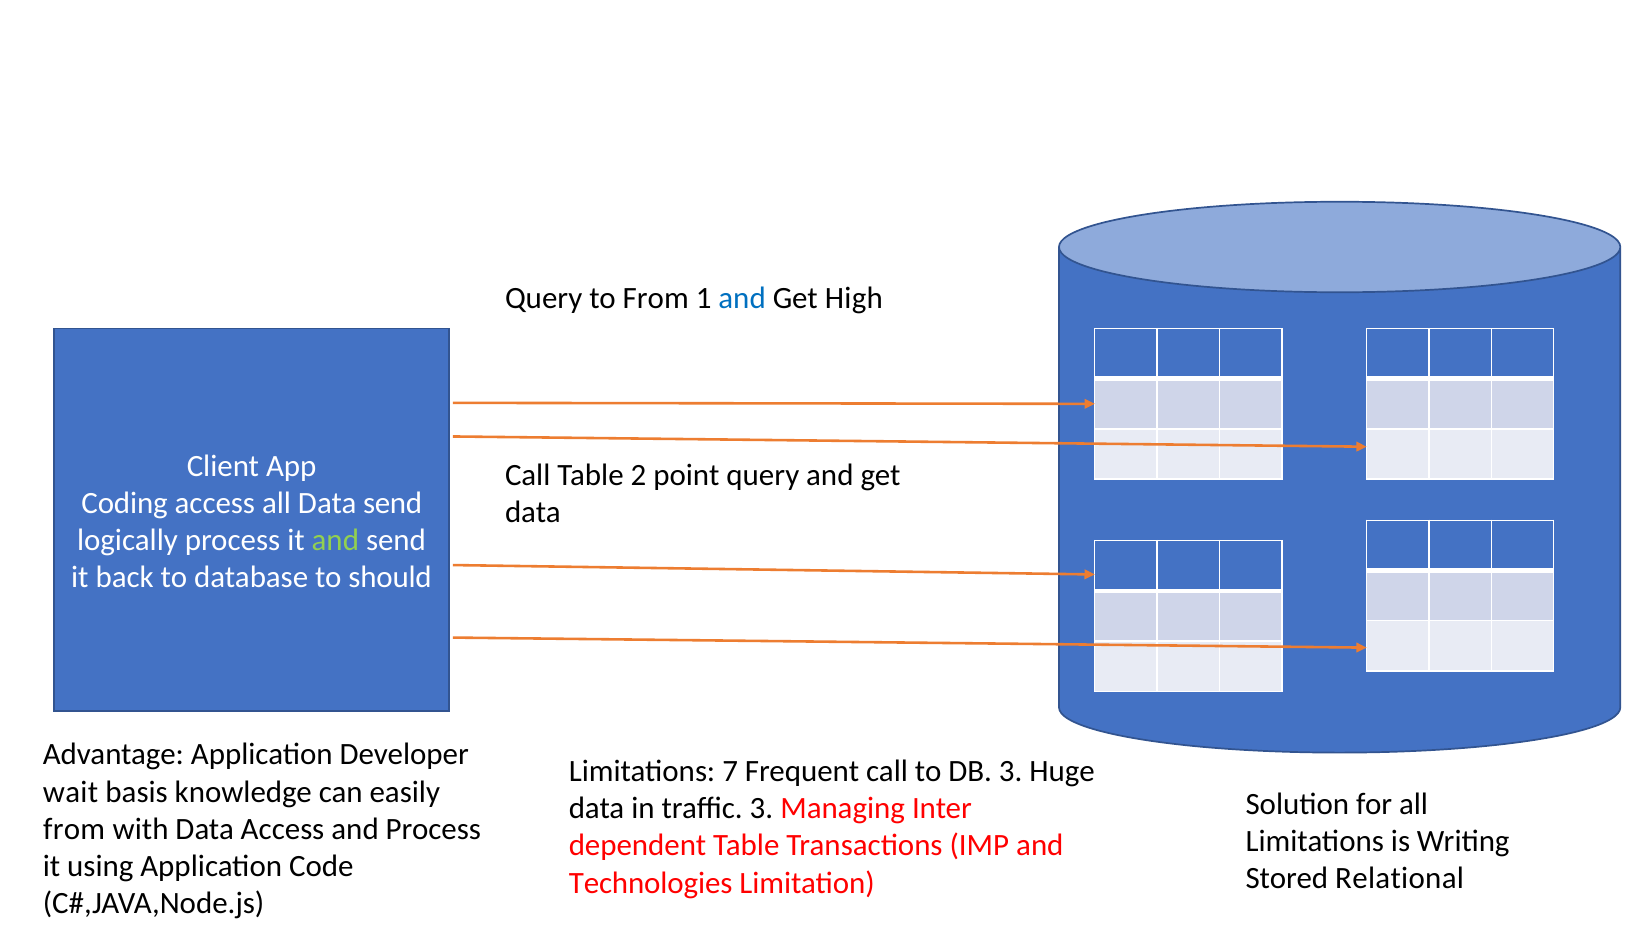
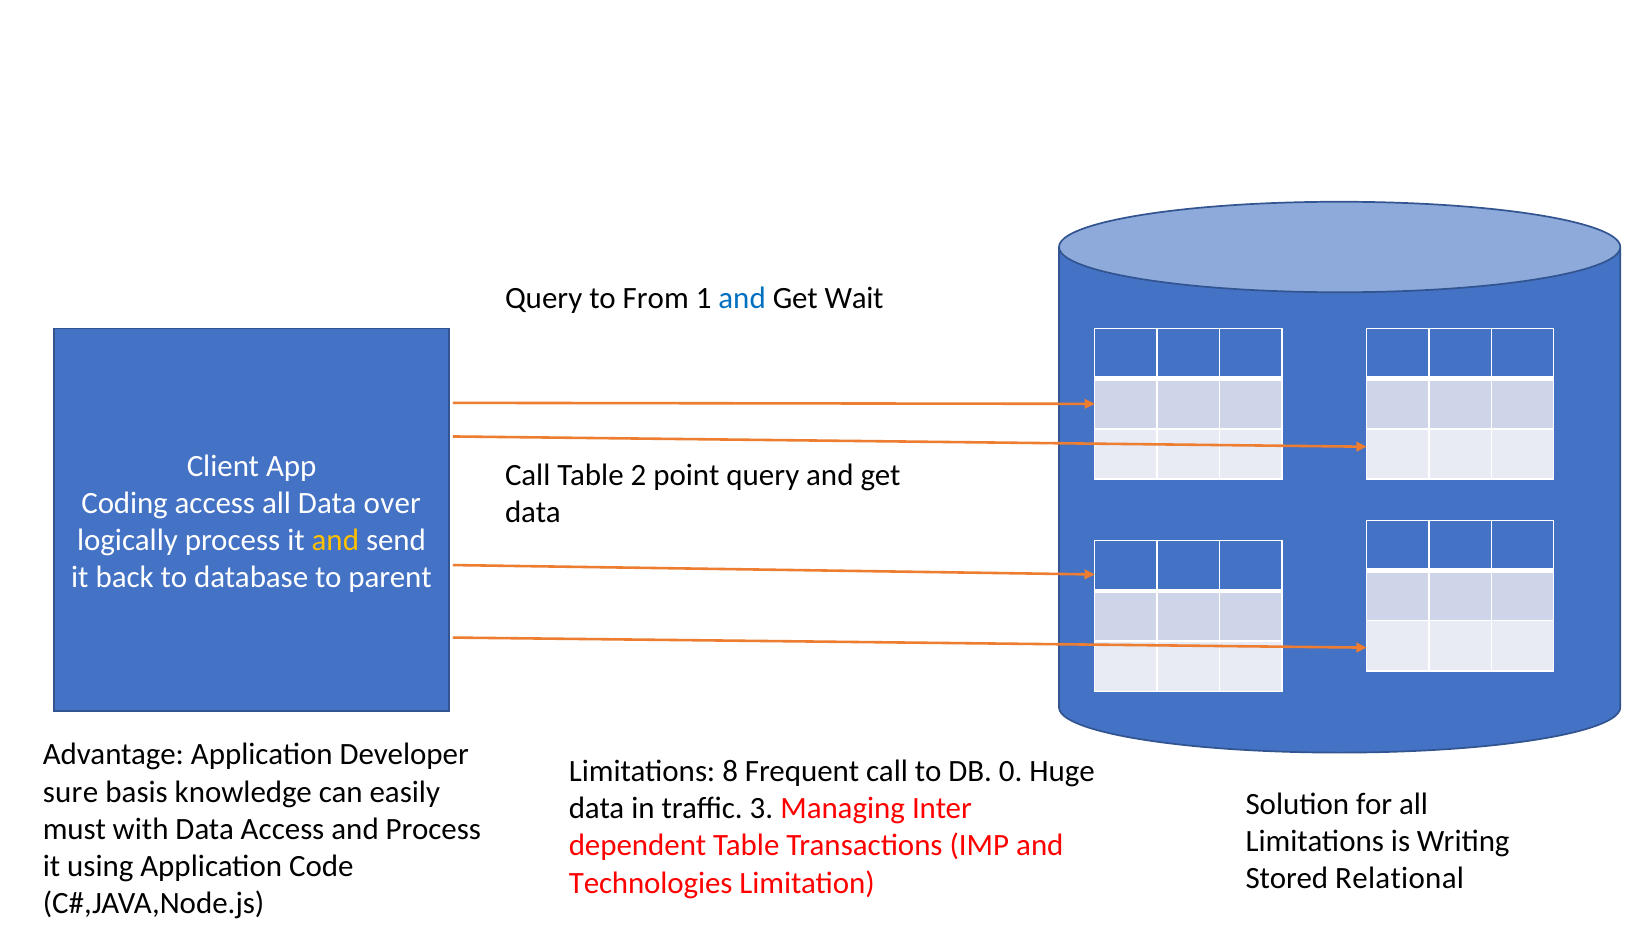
High: High -> Wait (854, 298)
Data send: send -> over (392, 503)
and colour: light green -> yellow (335, 540)
should: should -> parent (390, 577)
7: 7 -> 8 (730, 771)
DB 3: 3 -> 0 (1011, 771)
wait: wait -> sure (70, 792)
from: from -> must (74, 829)
